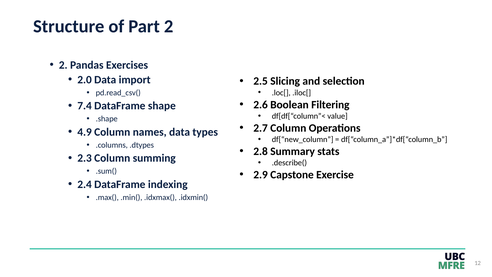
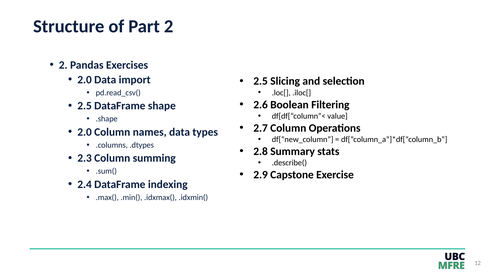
7.4: 7.4 -> 2.5 (85, 106)
4.9: 4.9 -> 2.0 (85, 132)
